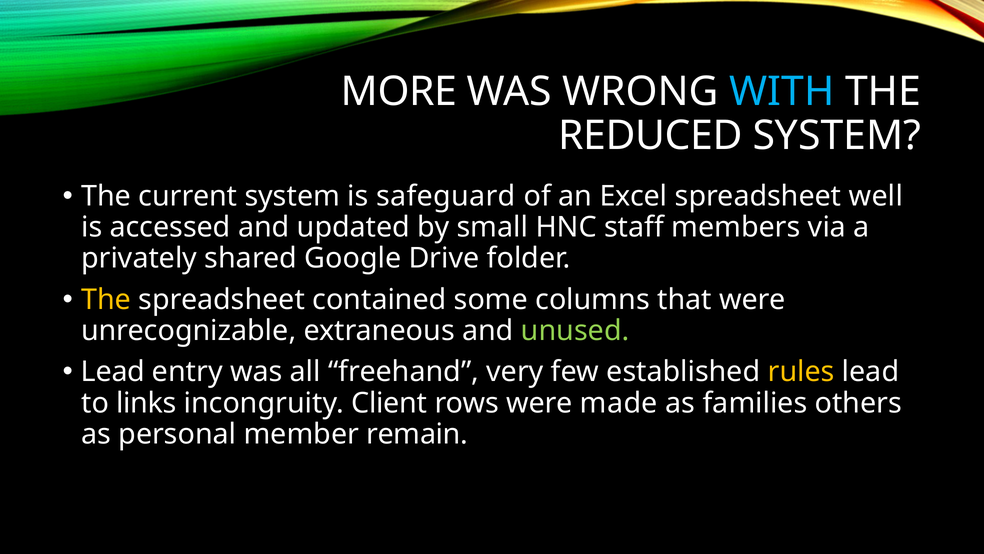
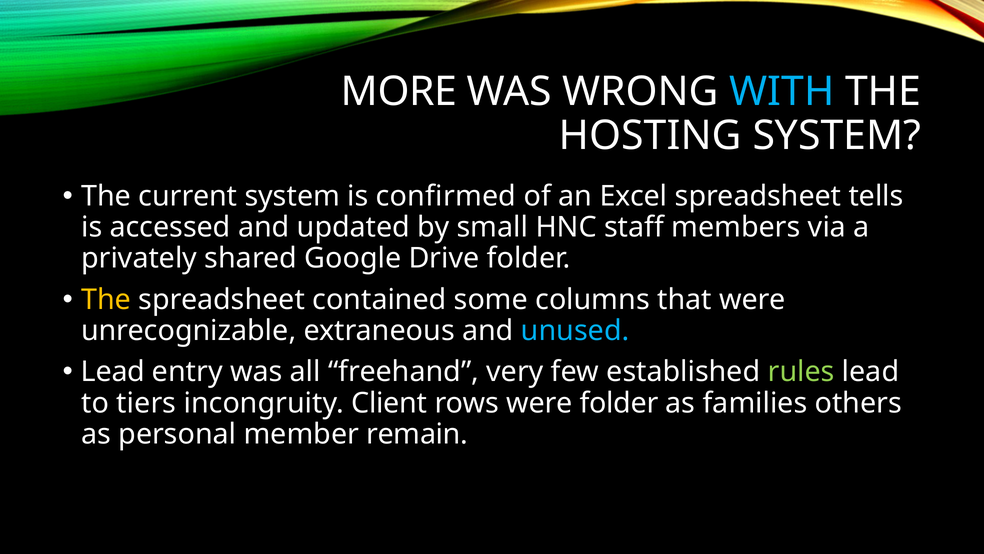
REDUCED: REDUCED -> HOSTING (650, 136)
safeguard: safeguard -> confirmed (446, 196)
well: well -> tells (876, 196)
unused colour: light green -> light blue (575, 330)
rules colour: yellow -> light green (801, 372)
links: links -> tiers (146, 403)
were made: made -> folder (619, 403)
